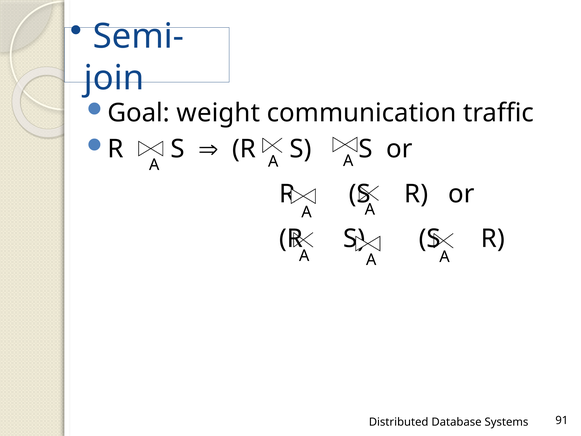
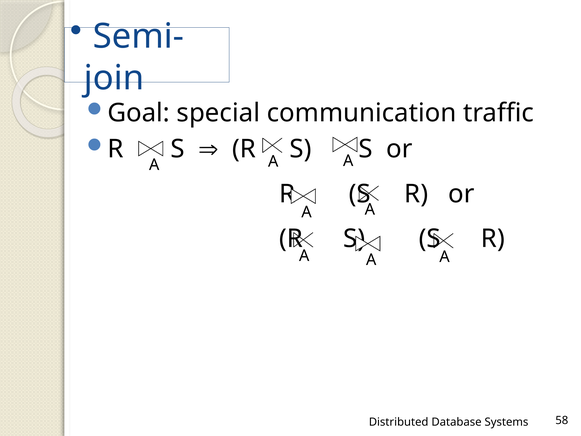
weight: weight -> special (218, 113)
91: 91 -> 58 (562, 420)
